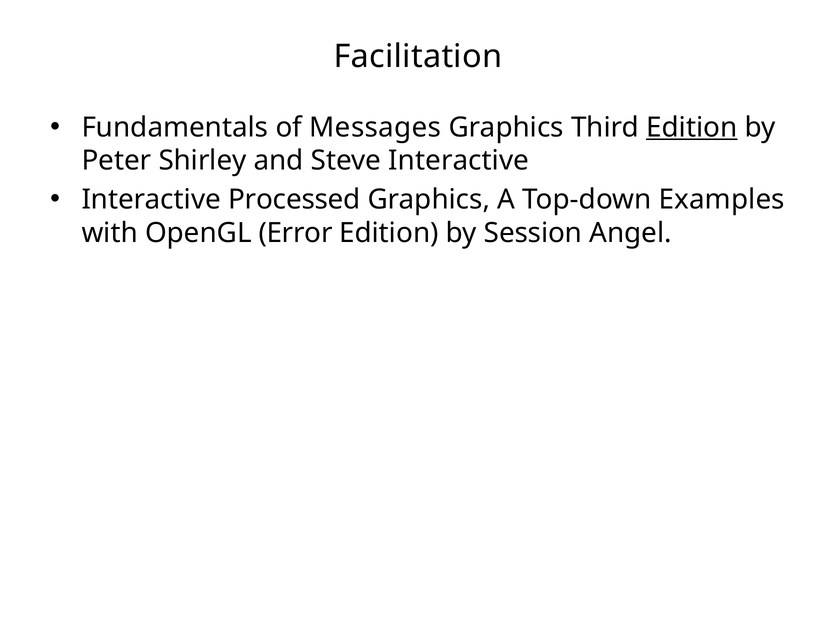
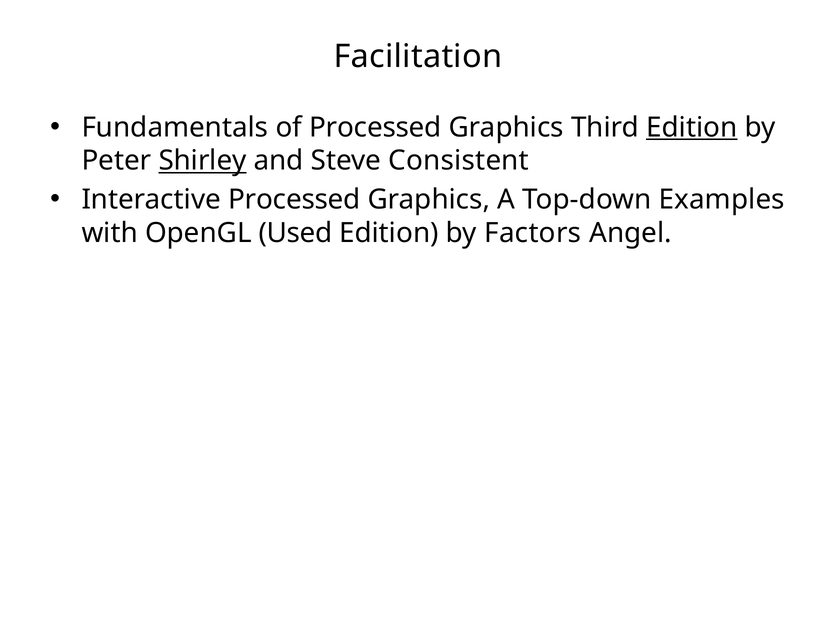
of Messages: Messages -> Processed (375, 127)
Shirley underline: none -> present (202, 161)
Steve Interactive: Interactive -> Consistent (459, 161)
Error: Error -> Used (296, 233)
Session: Session -> Factors (533, 233)
